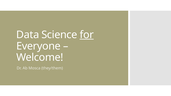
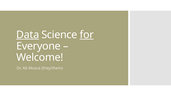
Data underline: none -> present (28, 35)
